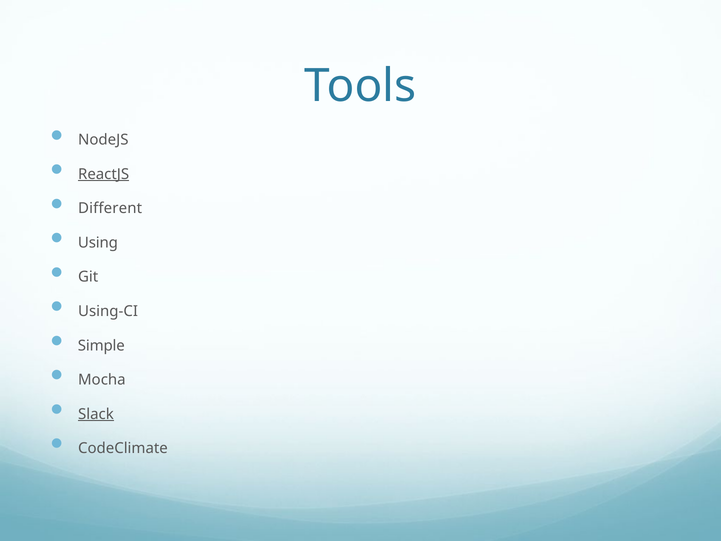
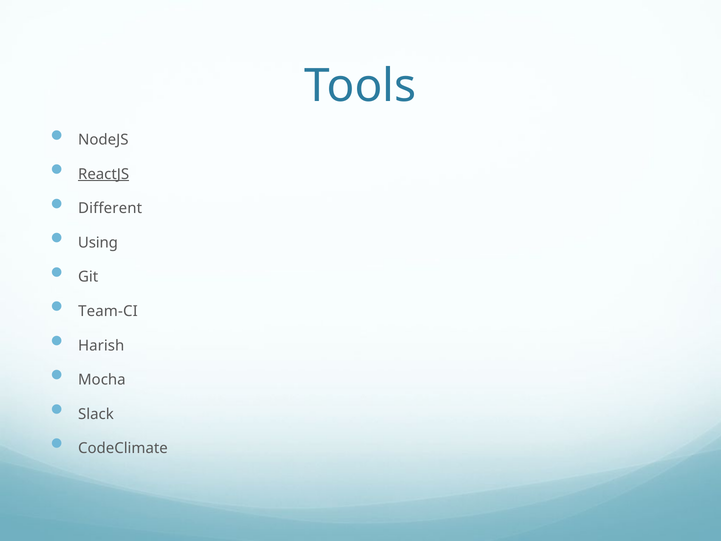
Using-CI: Using-CI -> Team-CI (108, 311)
Simple: Simple -> Harish (101, 345)
Slack underline: present -> none (96, 414)
